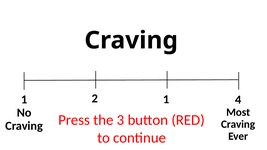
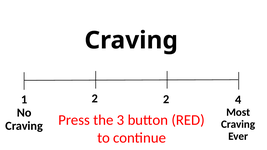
2 1: 1 -> 2 (166, 99)
